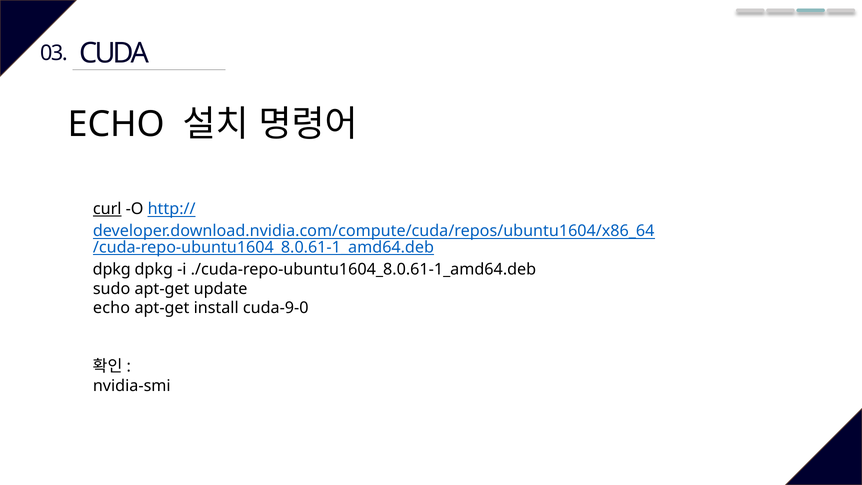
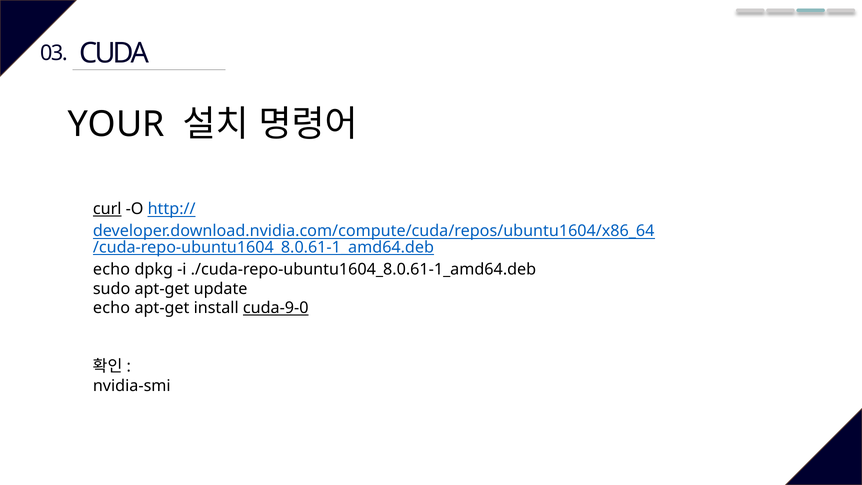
ECHO: ECHO -> YOUR (116, 124)
dpkg: dpkg -> echo (112, 269)
cuda-9-0 underline: none -> present (276, 308)
